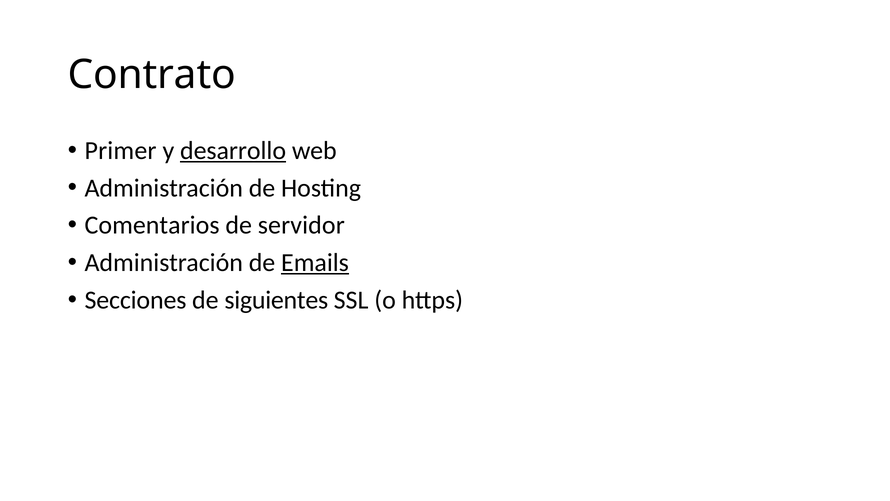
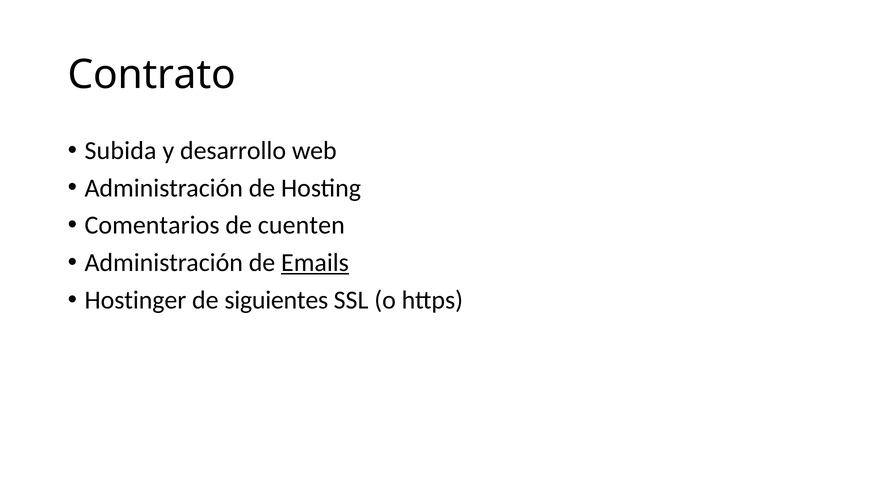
Primer: Primer -> Subida (121, 150)
desarrollo underline: present -> none (233, 150)
servidor: servidor -> cuenten (301, 225)
Secciones: Secciones -> Hostinger (135, 300)
